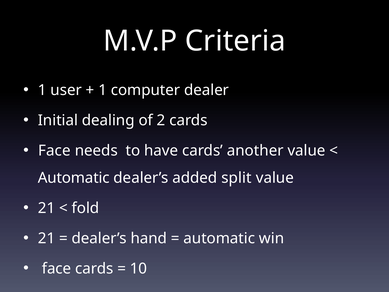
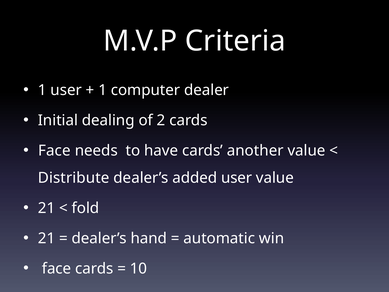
Automatic: Automatic -> Distribute (74, 178)
added split: split -> user (237, 178)
